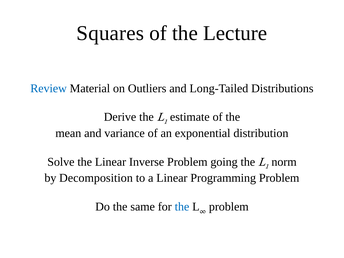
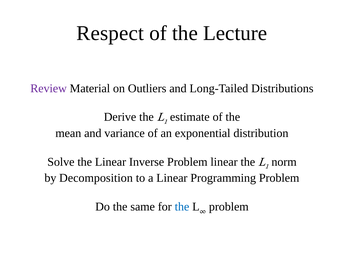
Squares: Squares -> Respect (110, 33)
Review colour: blue -> purple (49, 88)
Problem going: going -> linear (224, 162)
